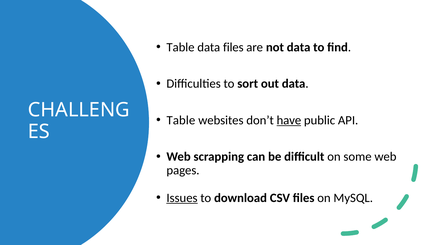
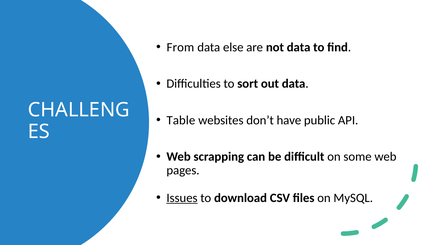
Table: Table -> From (180, 47)
data files: files -> else (233, 47)
have underline: present -> none (289, 120)
